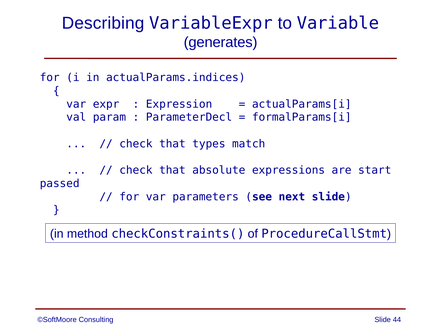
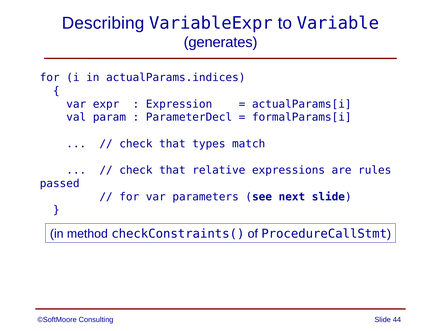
absolute: absolute -> relative (219, 170)
start: start -> rules (375, 170)
